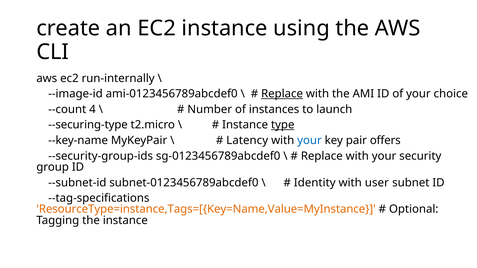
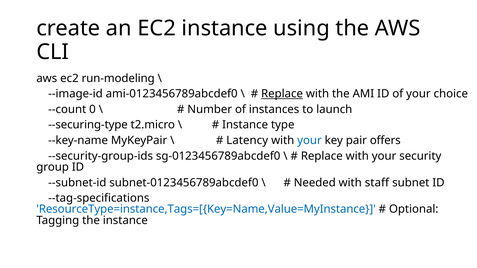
run-internally: run-internally -> run-modeling (118, 78)
4: 4 -> 0 (92, 109)
type underline: present -> none (283, 125)
Identity: Identity -> Needed (315, 183)
user: user -> staff (377, 183)
ResourceType=instance,Tags=[{Key=Name,Value=MyInstance colour: orange -> blue (206, 209)
